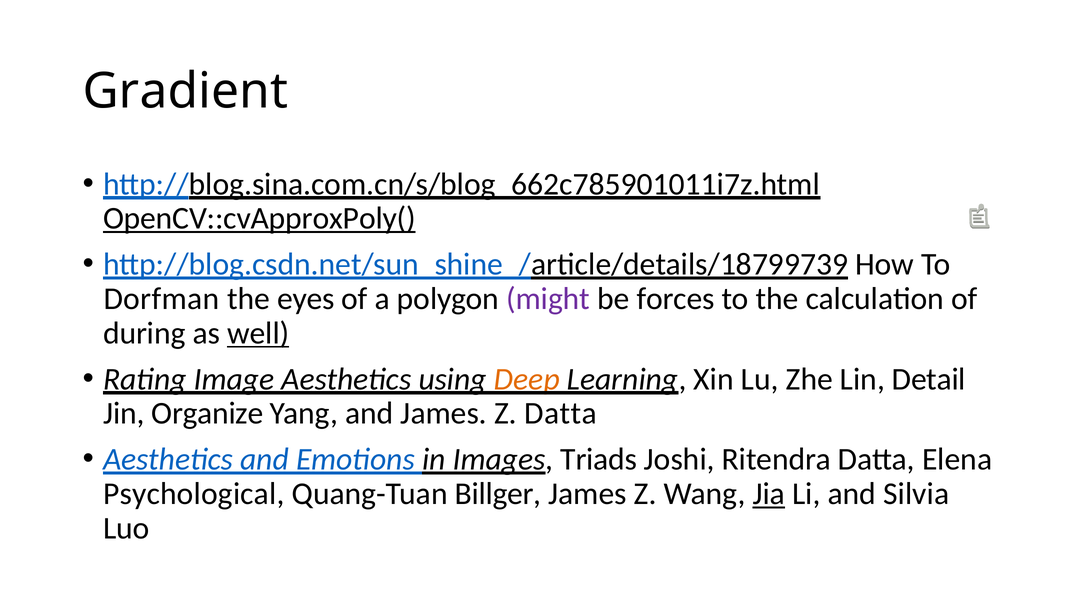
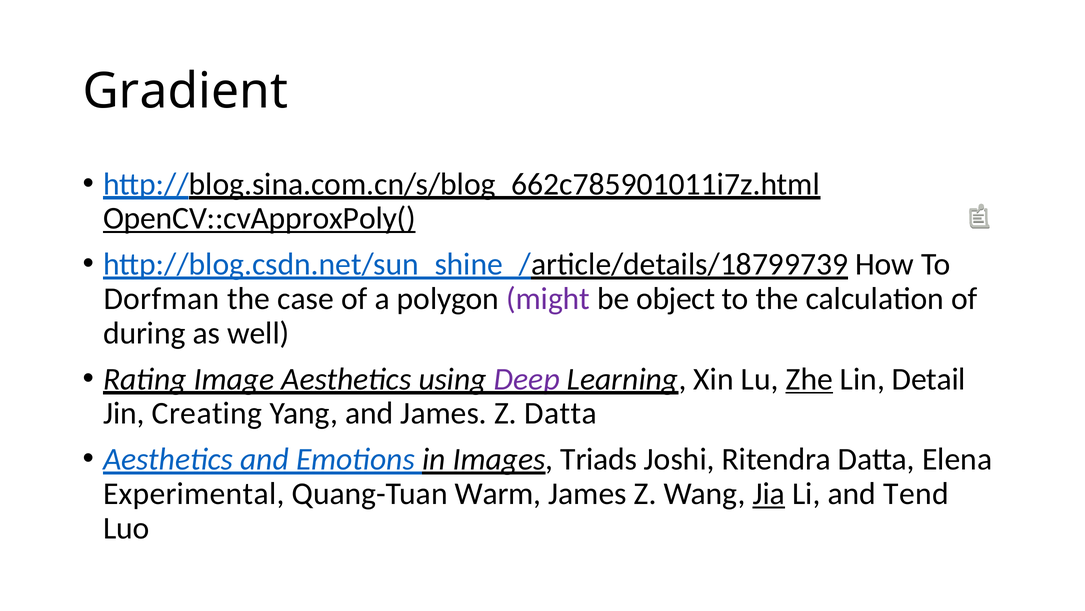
eyes: eyes -> case (306, 299)
forces: forces -> object (676, 299)
well underline: present -> none (258, 333)
Deep colour: orange -> purple (527, 379)
Zhe underline: none -> present (809, 379)
Organize: Organize -> Creating (207, 413)
Psychological: Psychological -> Experimental (194, 493)
Billger: Billger -> Warm (498, 493)
Silvia: Silvia -> Tend (916, 493)
